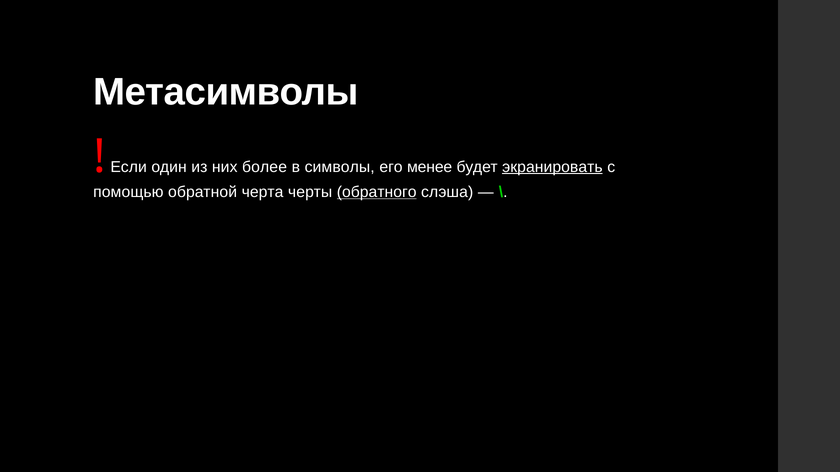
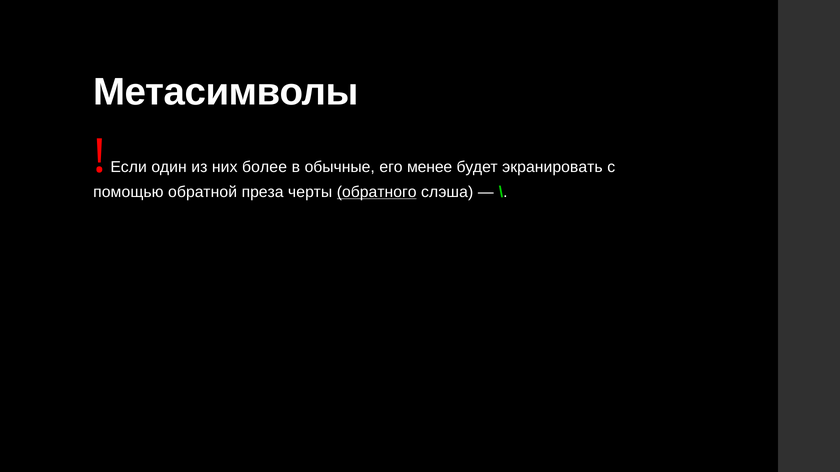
символы: символы -> обычные (340, 167)
экранировать underline: present -> none (552, 167)
черта: черта -> преза (263, 192)
